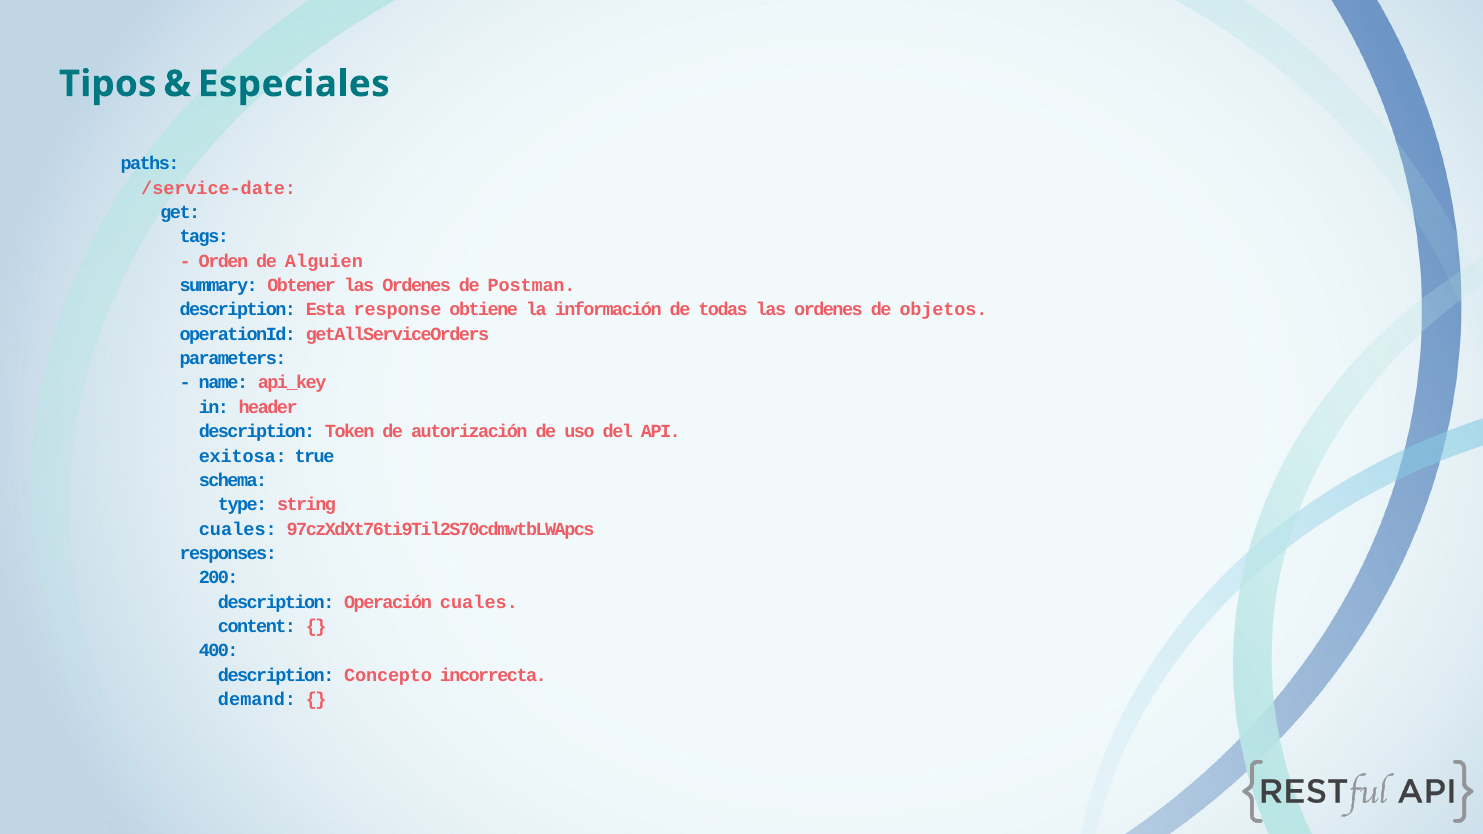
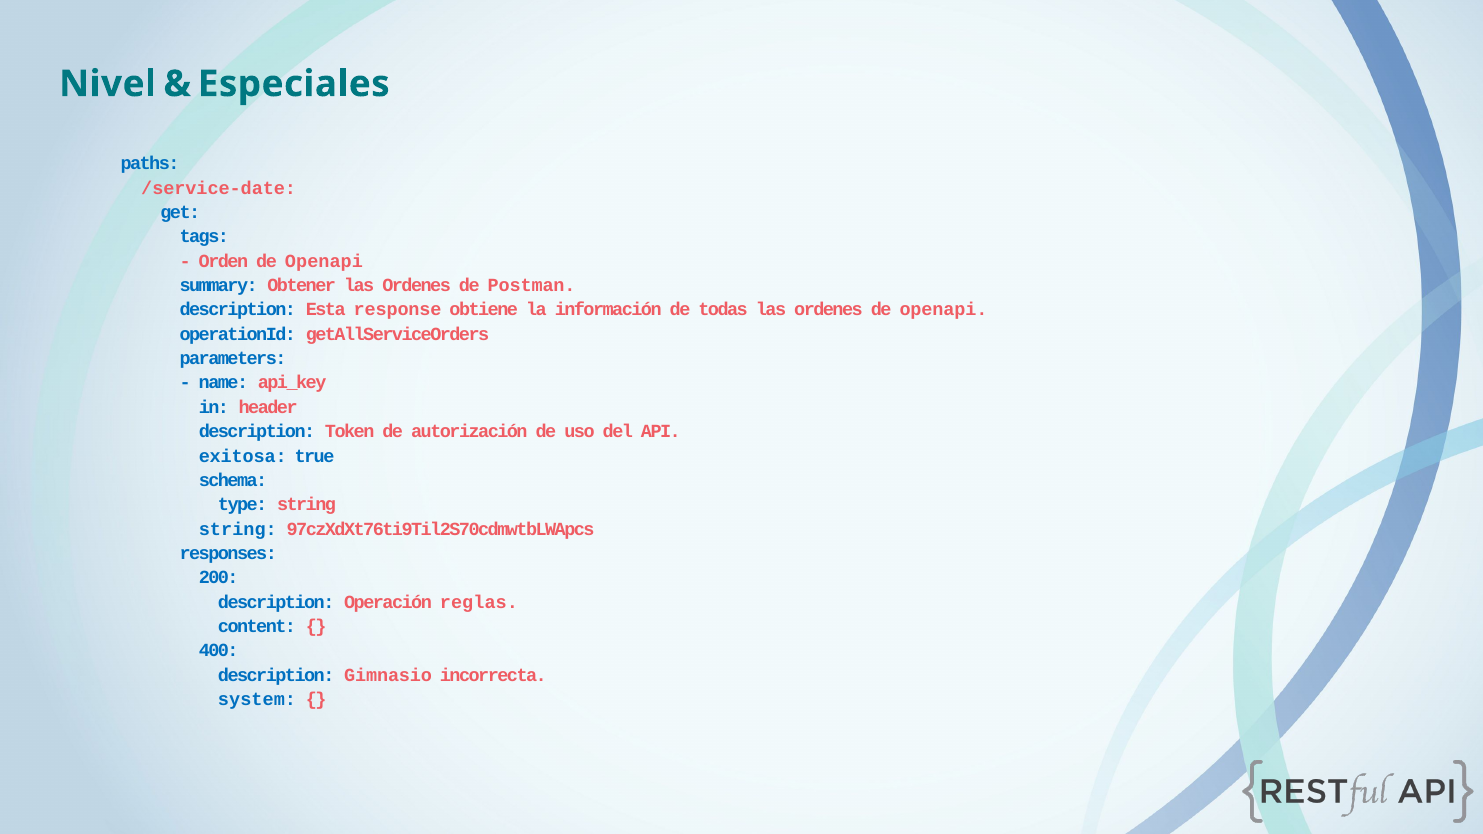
Tipos: Tipos -> Nivel (108, 84)
Orden de Alguien: Alguien -> Openapi (324, 261)
ordenes de objetos: objetos -> openapi (943, 310)
cuales: cuales -> string (238, 529)
Operación cuales: cuales -> reglas (479, 602)
Concepto: Concepto -> Gimnasio (388, 675)
demand: demand -> system (257, 699)
